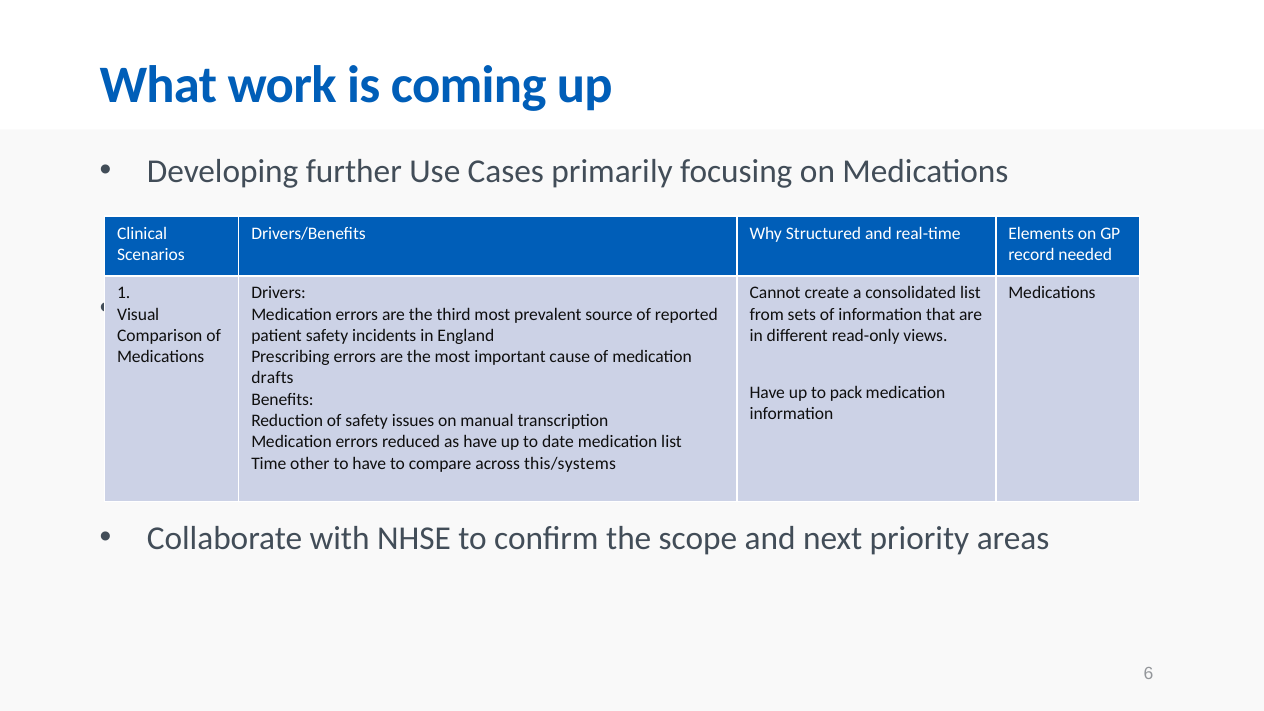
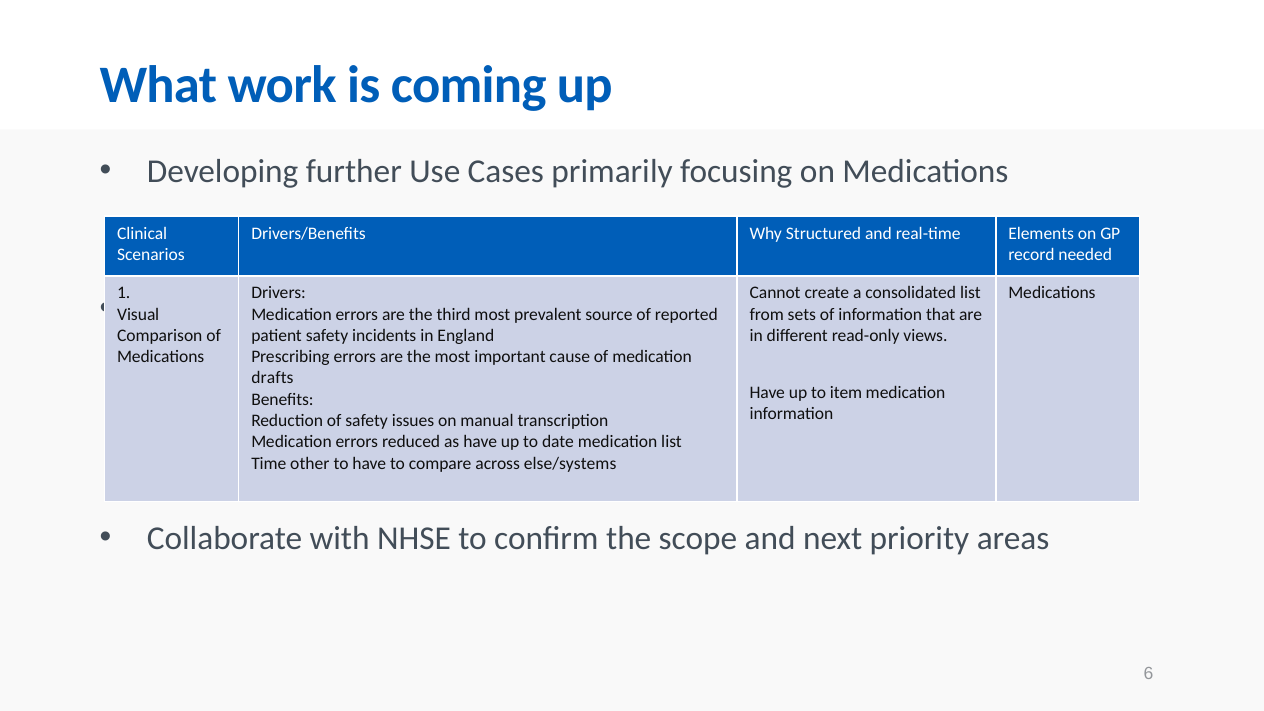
pack: pack -> item (846, 392)
this/systems: this/systems -> else/systems (570, 463)
